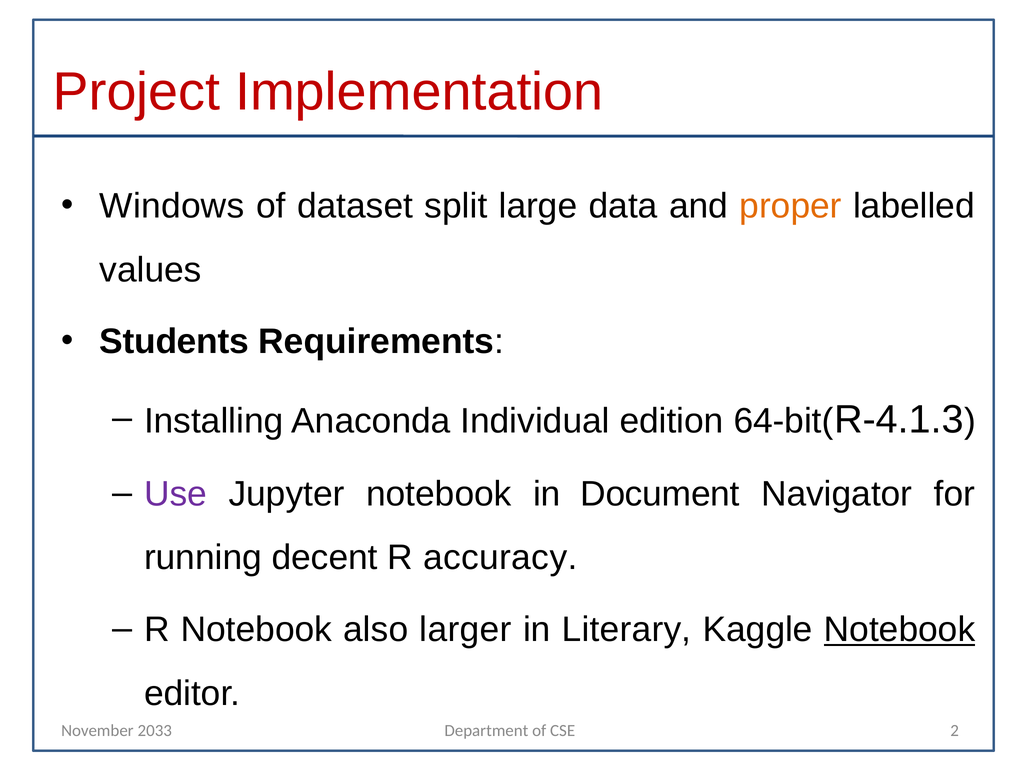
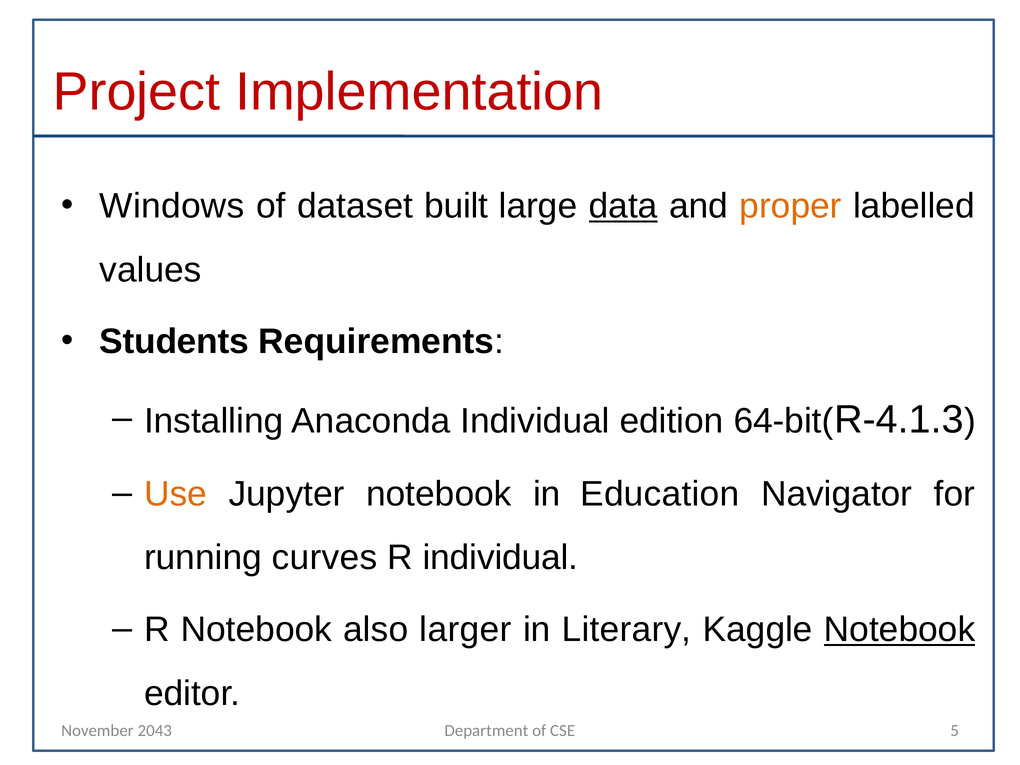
split: split -> built (456, 206)
data underline: none -> present (623, 206)
Use colour: purple -> orange (176, 494)
Document: Document -> Education (660, 494)
decent: decent -> curves (325, 558)
R accuracy: accuracy -> individual (501, 558)
2: 2 -> 5 (955, 730)
2033: 2033 -> 2043 (155, 731)
